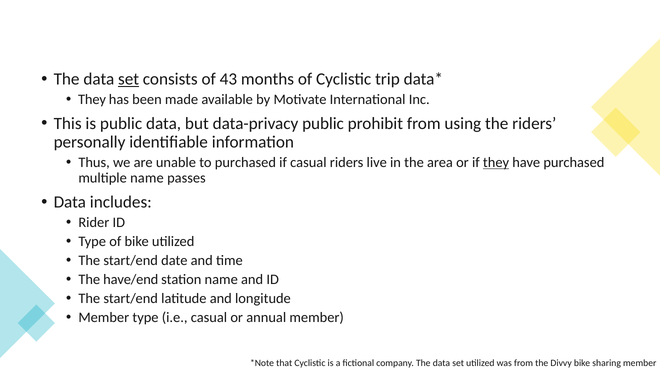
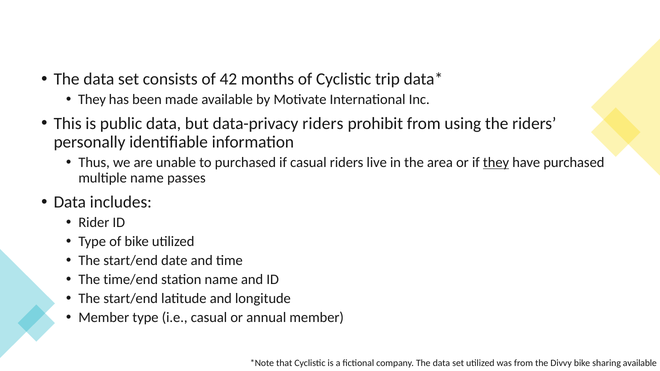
set underline: present -> none (129, 79)
43: 43 -> 42 (228, 79)
data-privacy public: public -> riders (323, 124)
have/end: have/end -> time/end (131, 280)
sharing member: member -> available (640, 363)
